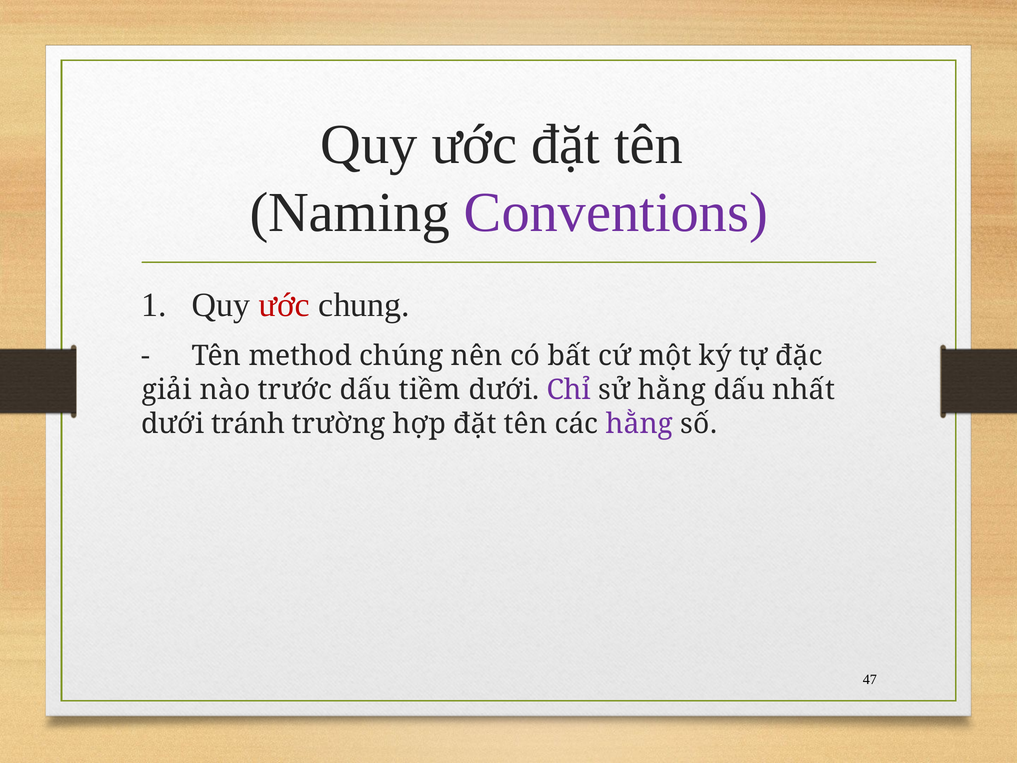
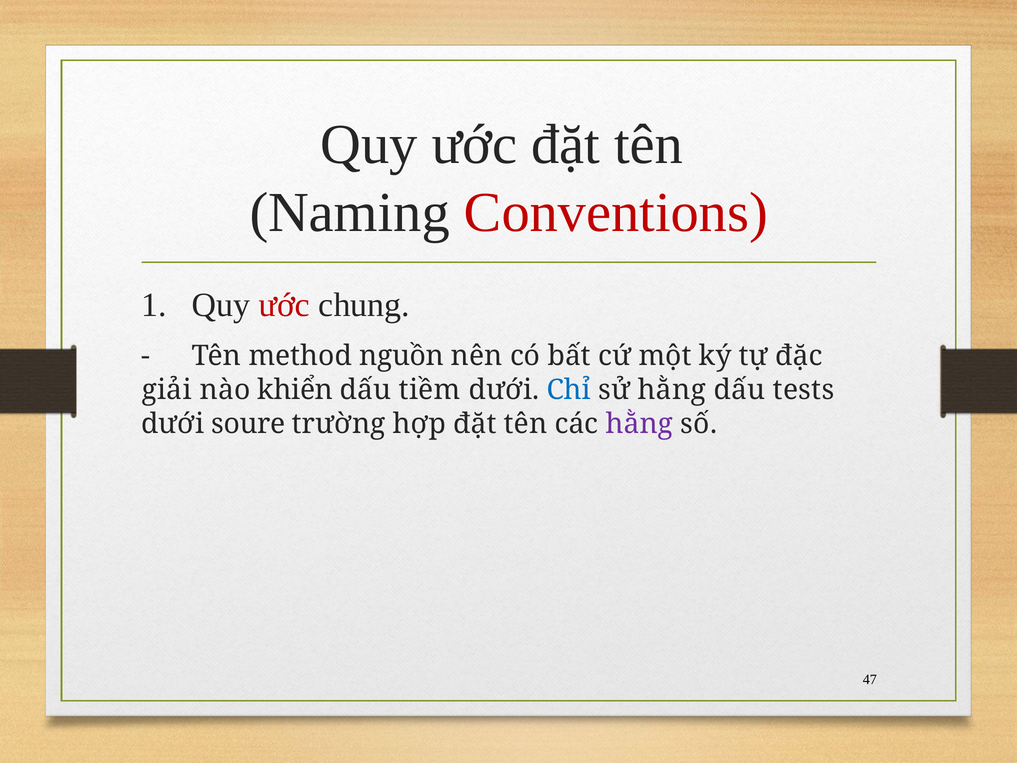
Conventions colour: purple -> red (616, 212)
chúng: chúng -> nguồn (402, 356)
trước: trước -> khiển (295, 390)
Chỉ colour: purple -> blue (569, 390)
nhất: nhất -> tests (804, 390)
tránh: tránh -> soure (248, 424)
